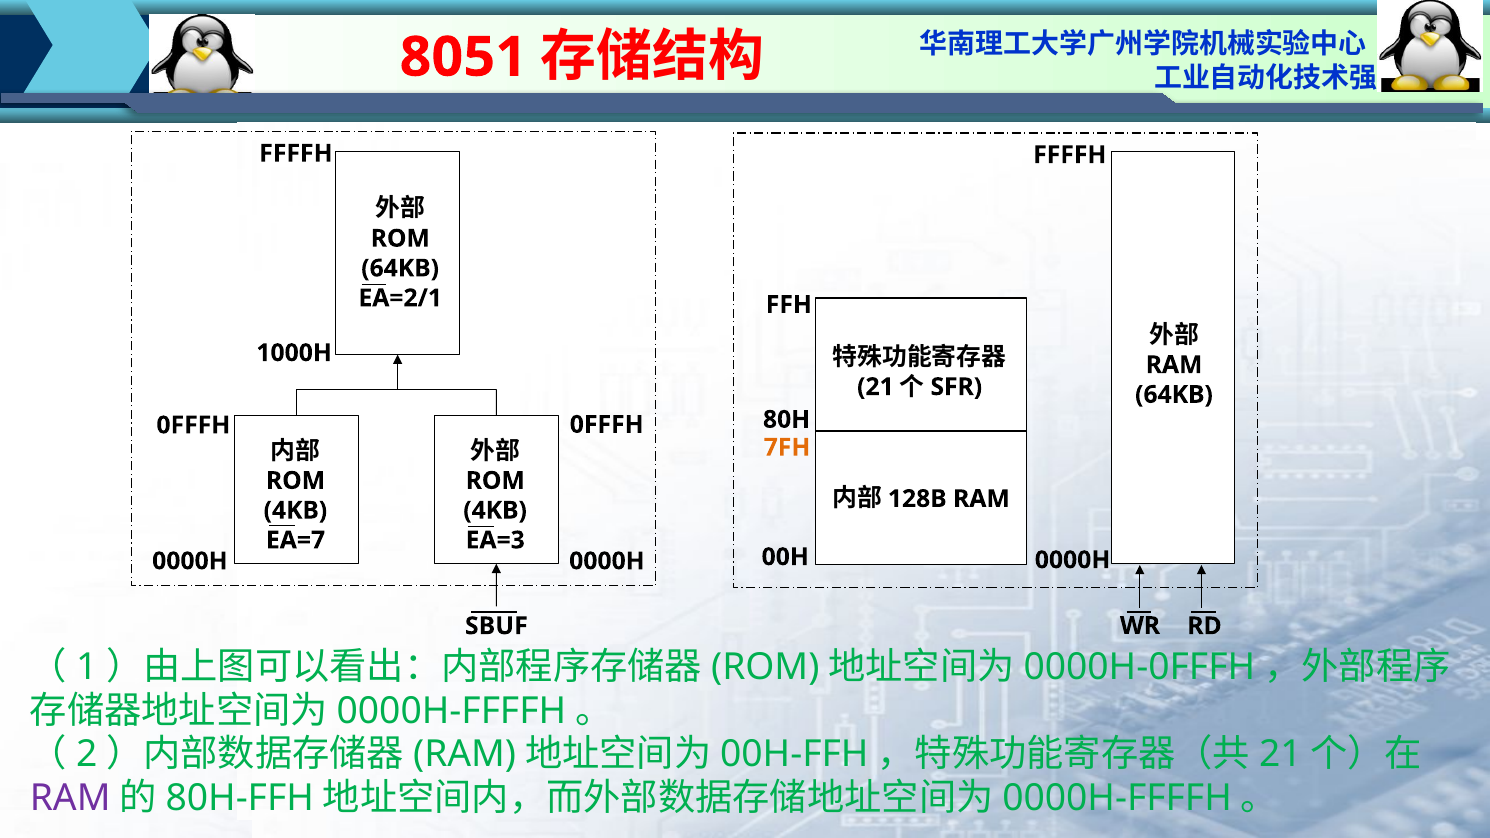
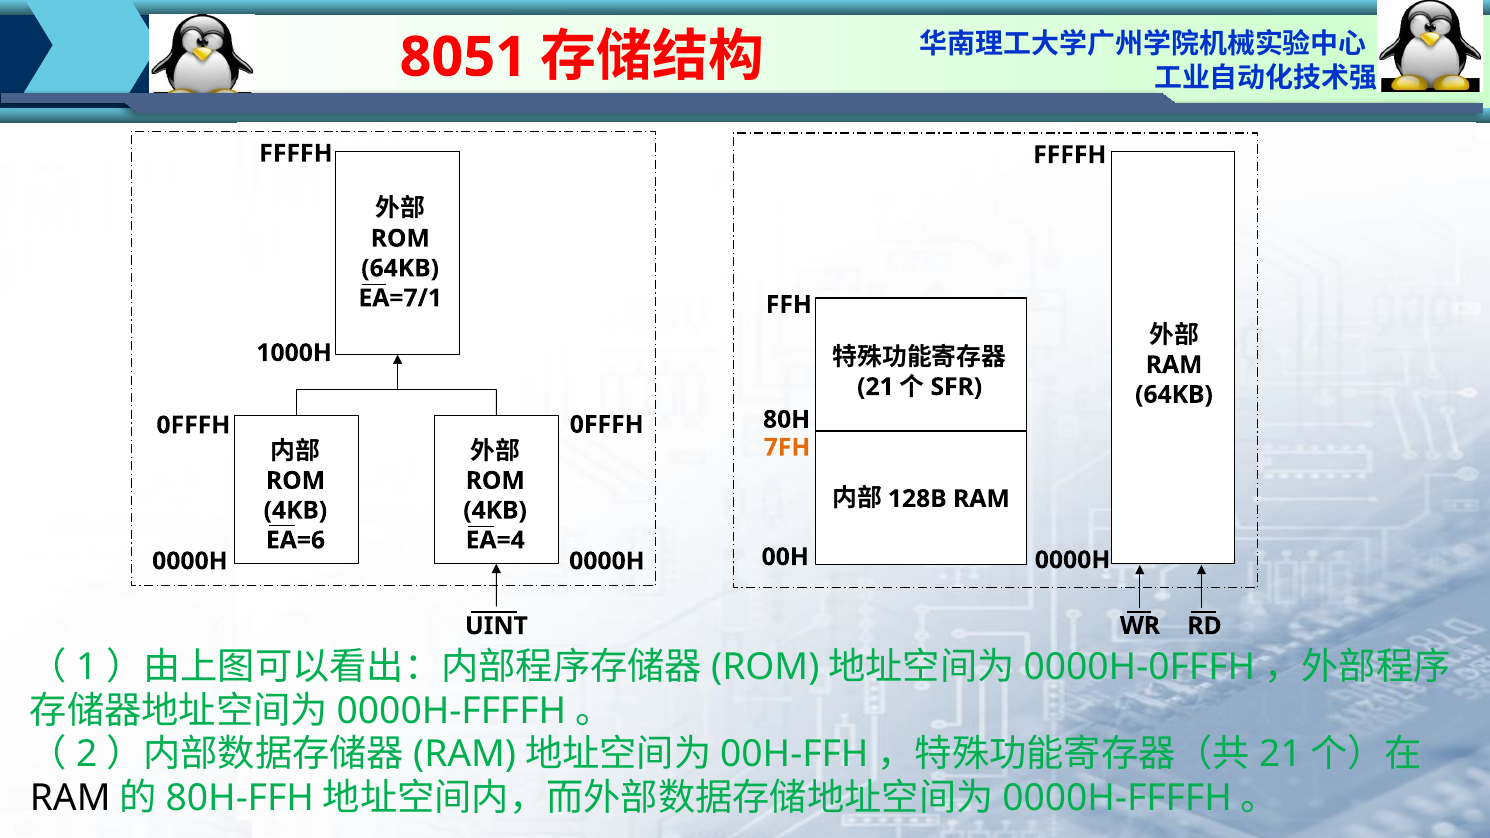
EA=2/1: EA=2/1 -> EA=7/1 (400, 298)
EA=7: EA=7 -> EA=6 (296, 540)
EA=3: EA=3 -> EA=4 (495, 540)
SBUF: SBUF -> UINT (496, 626)
RAM colour: purple -> black (70, 798)
